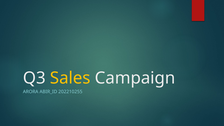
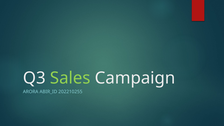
Sales colour: yellow -> light green (70, 78)
